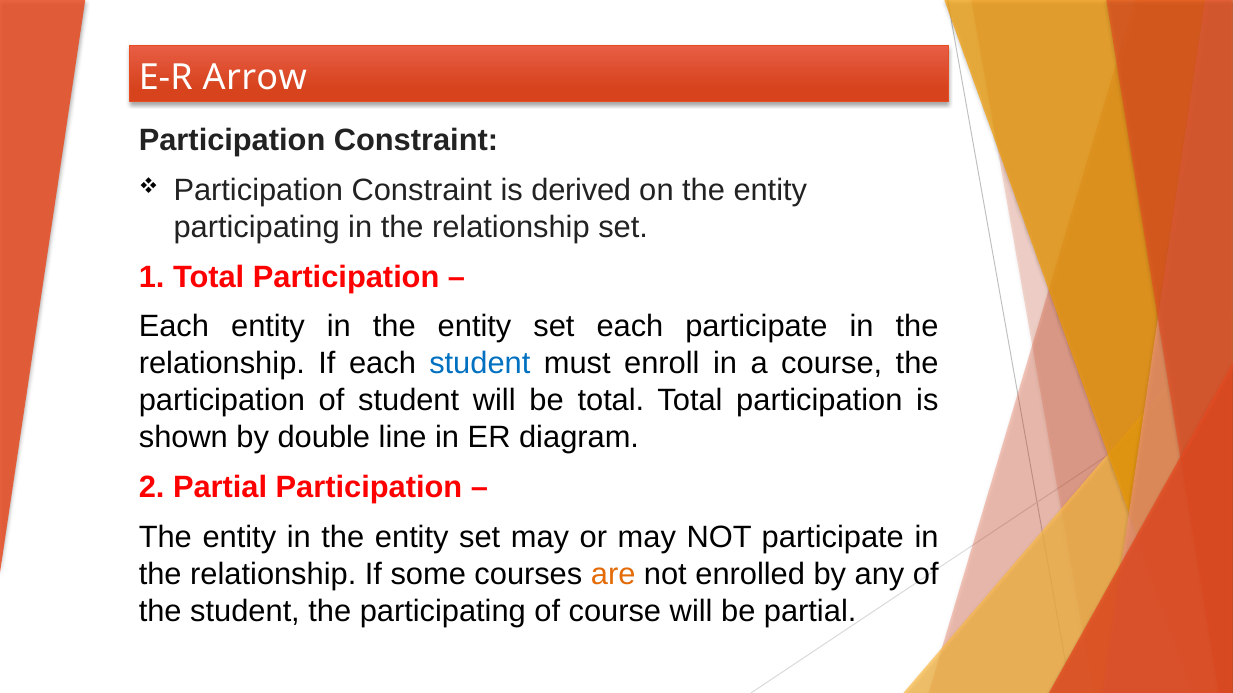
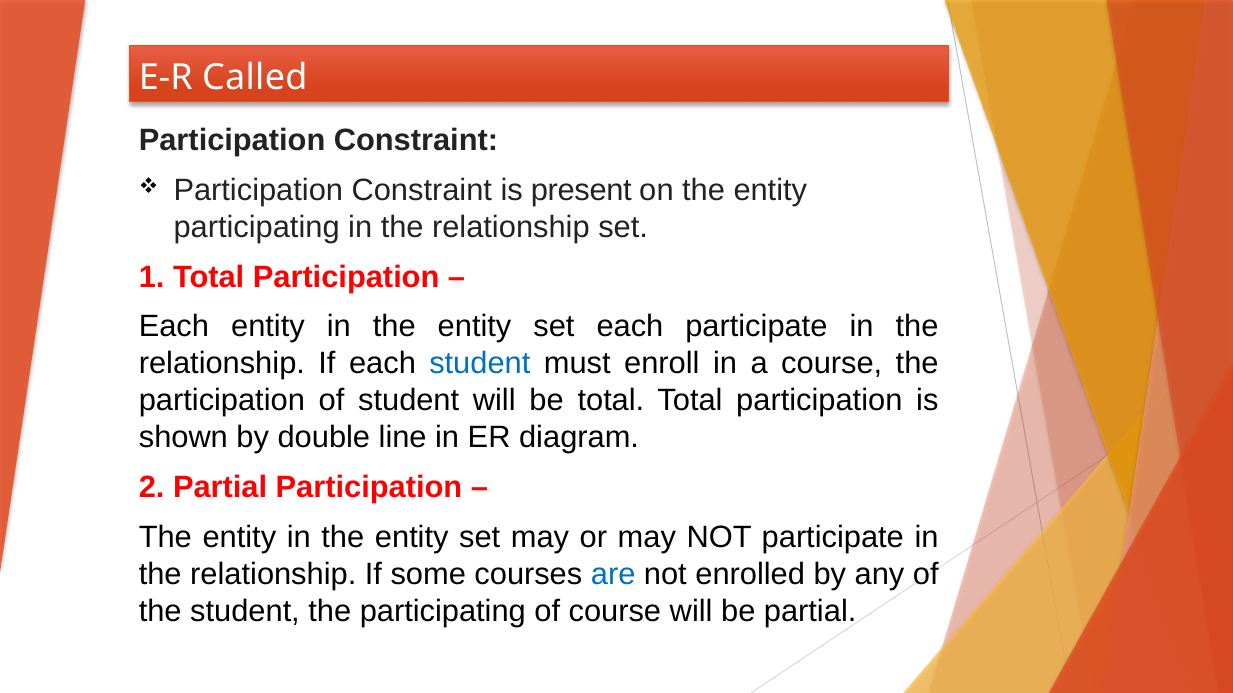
Arrow: Arrow -> Called (255, 78)
derived: derived -> present (581, 190)
are colour: orange -> blue (613, 575)
